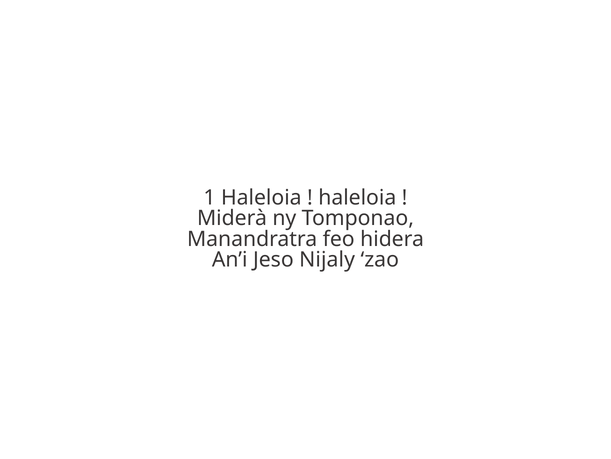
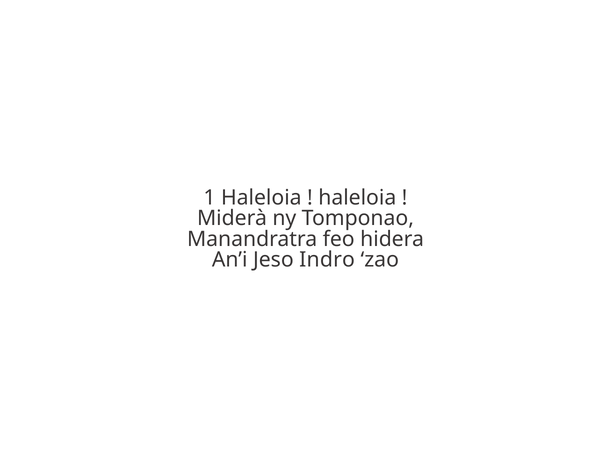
Nijaly: Nijaly -> Indro (327, 259)
